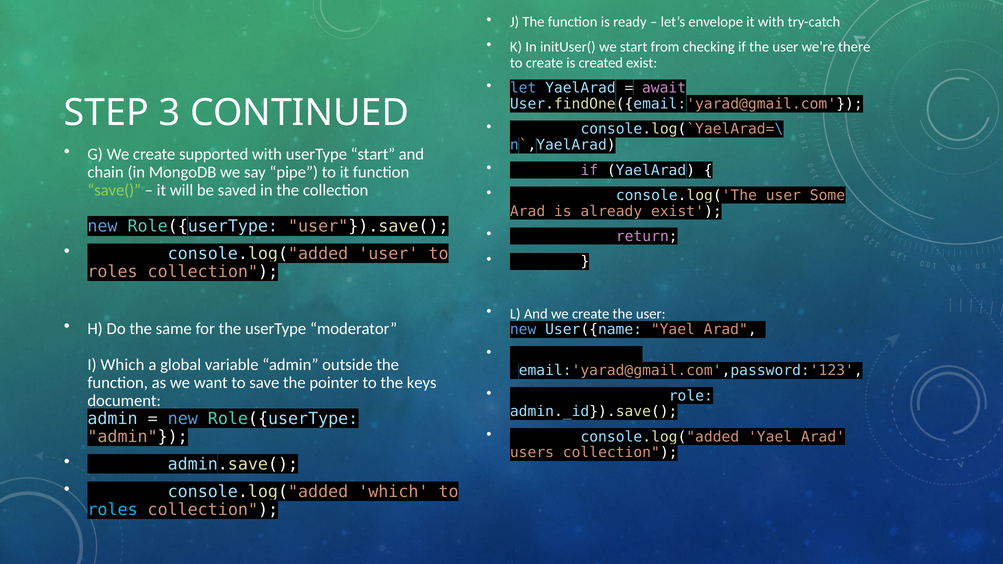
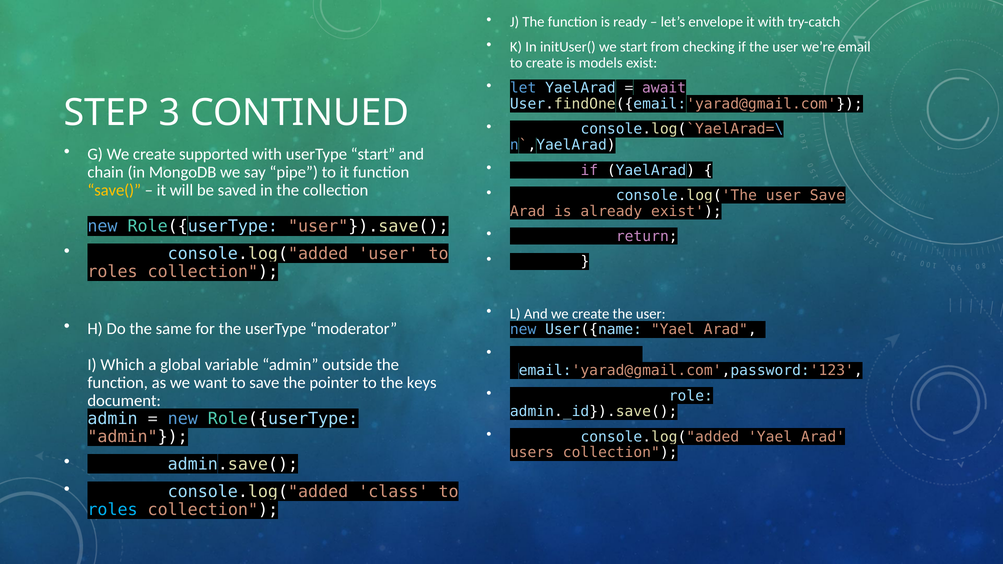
there: there -> email (854, 47)
created: created -> models (601, 63)
save( colour: light green -> yellow (114, 190)
user Some: Some -> Save (827, 195)
console.log("added which: which -> class (393, 492)
